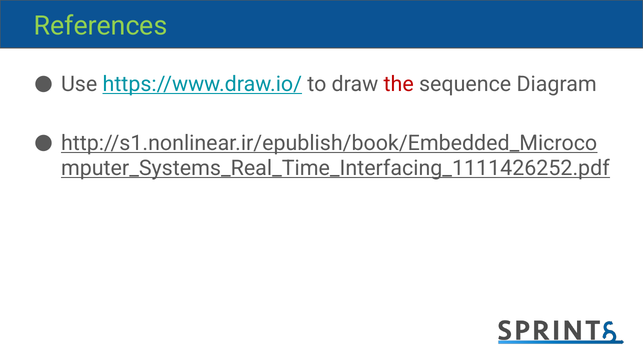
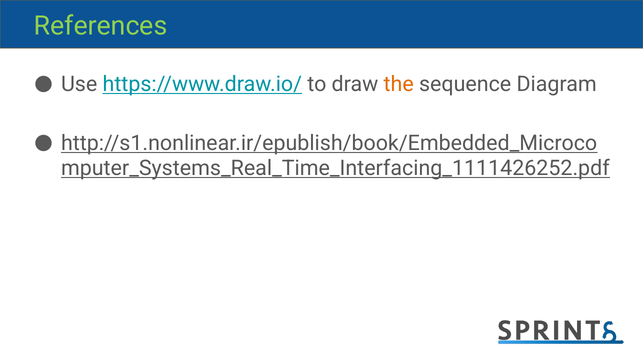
the colour: red -> orange (399, 84)
